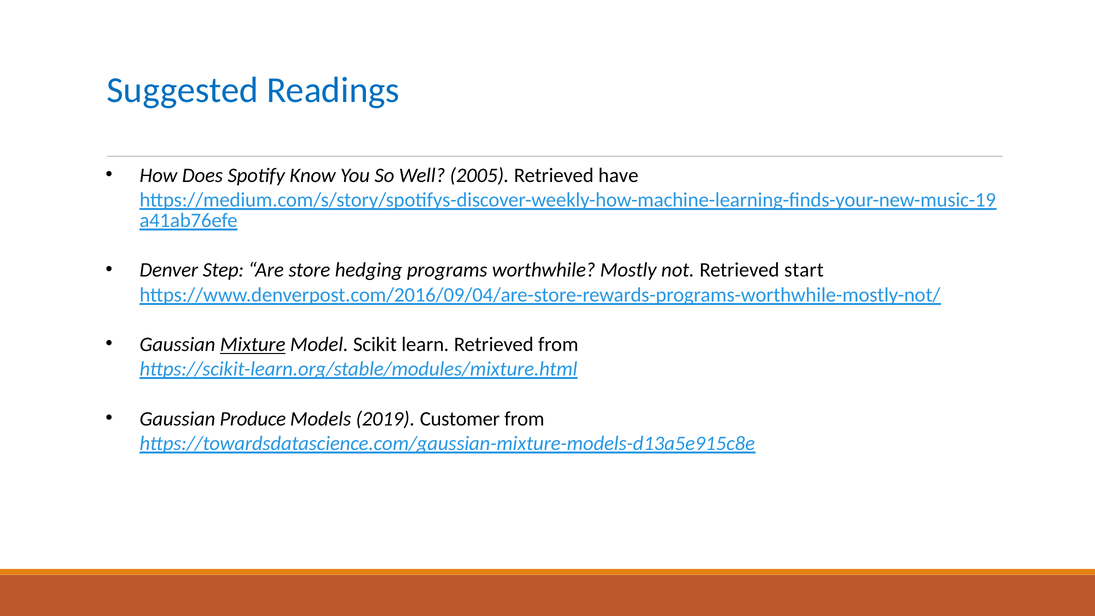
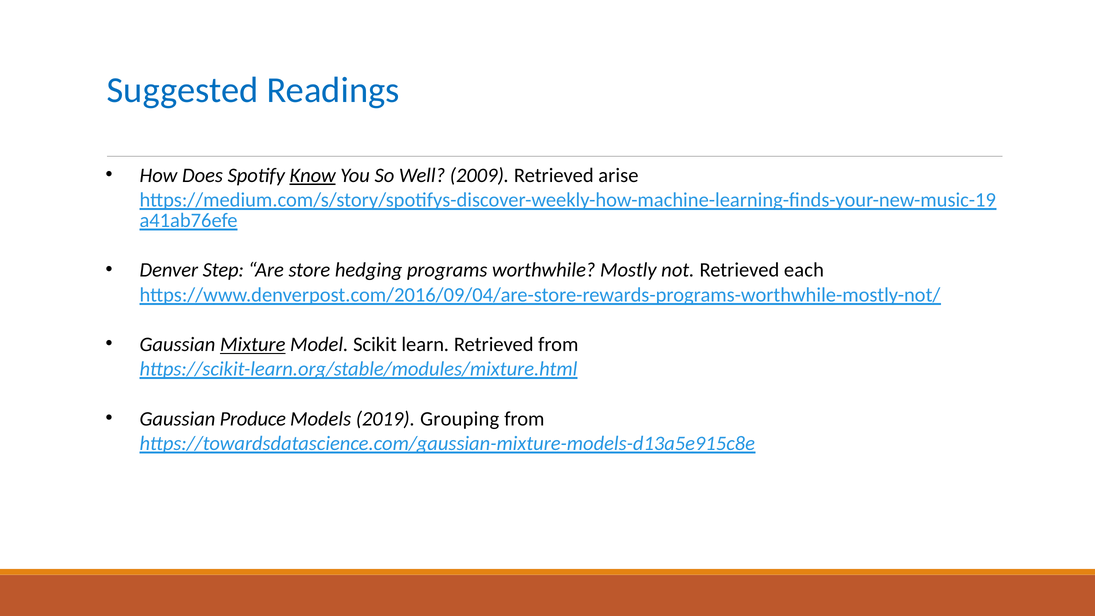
Know underline: none -> present (313, 175)
2005: 2005 -> 2009 (479, 175)
have: have -> arise (618, 175)
start: start -> each (804, 270)
Customer: Customer -> Grouping (460, 419)
